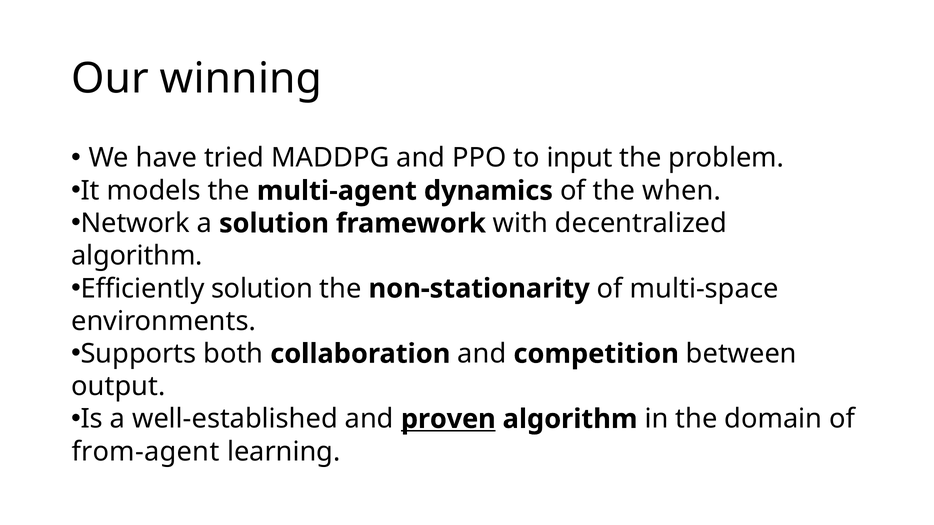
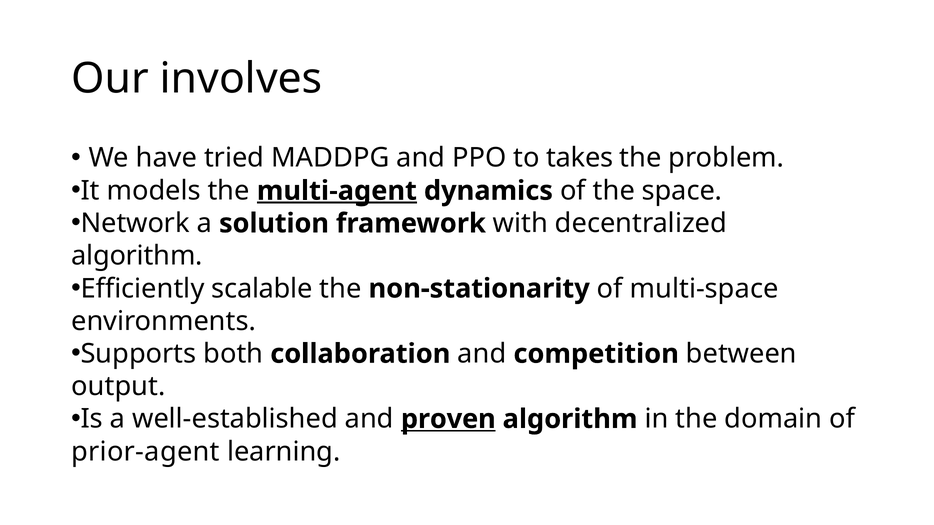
winning: winning -> involves (241, 78)
input: input -> takes (580, 158)
multi-agent underline: none -> present (337, 191)
when: when -> space (682, 191)
Efficiently solution: solution -> scalable (262, 289)
from-agent: from-agent -> prior-agent (145, 452)
